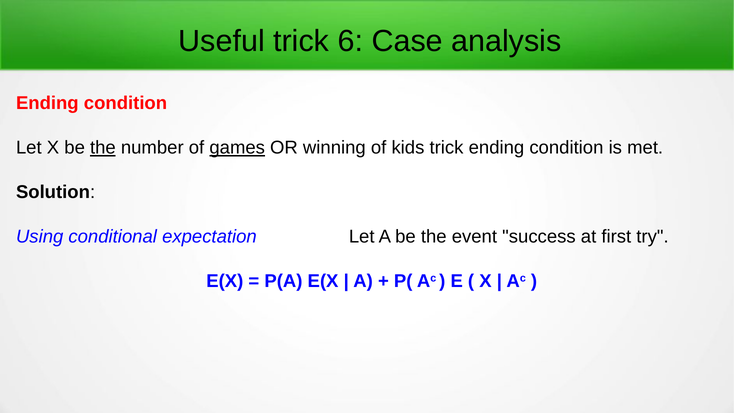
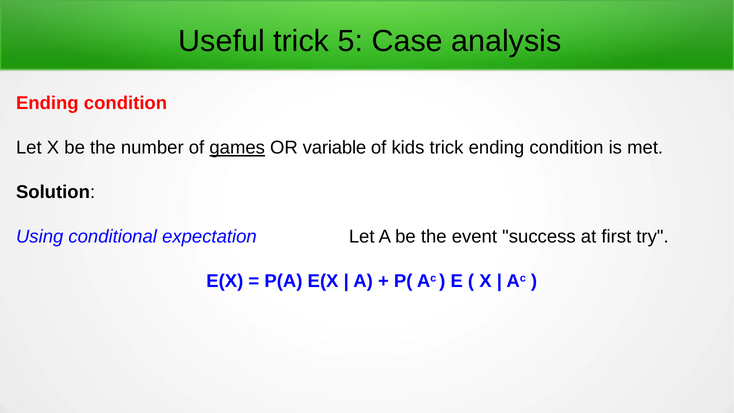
6: 6 -> 5 (350, 41)
the underline: present -> none (103, 148)
winning: winning -> variable (334, 148)
